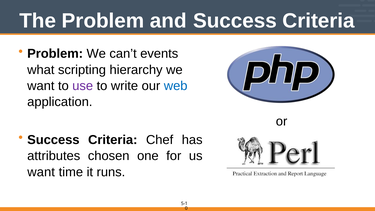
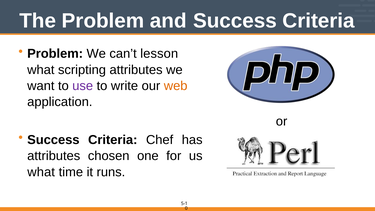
events: events -> lesson (159, 54)
scripting hierarchy: hierarchy -> attributes (136, 70)
web colour: blue -> orange (176, 86)
want: want -> what (41, 172)
